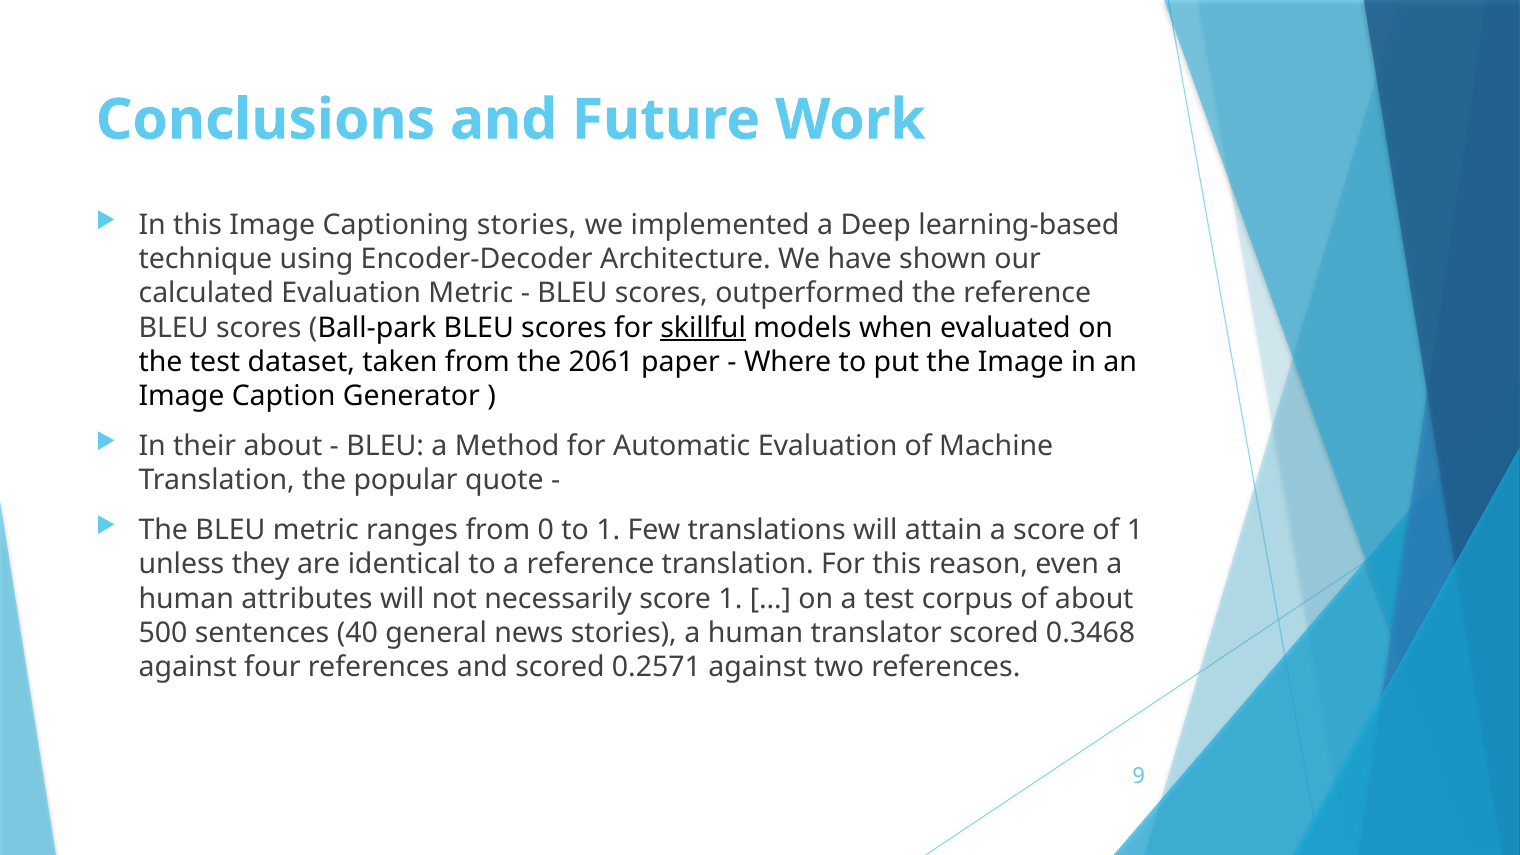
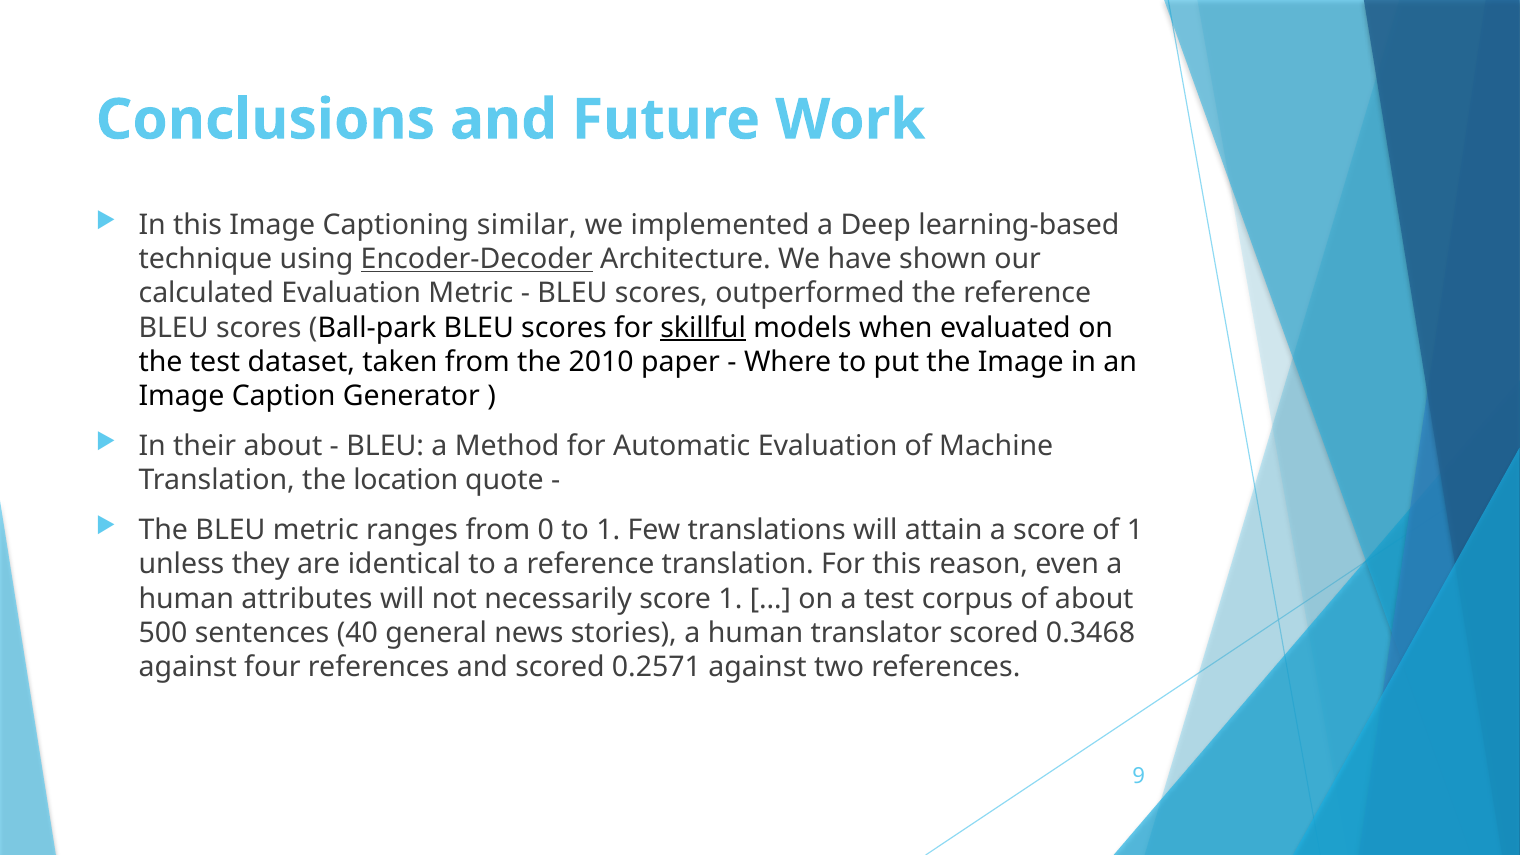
Captioning stories: stories -> similar (527, 225)
Encoder-Decoder underline: none -> present (477, 259)
2061: 2061 -> 2010 (601, 362)
popular: popular -> location (406, 480)
